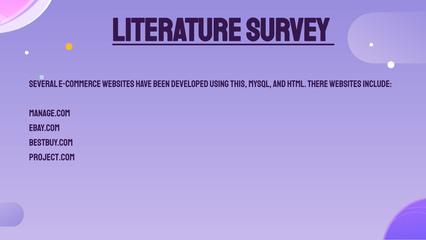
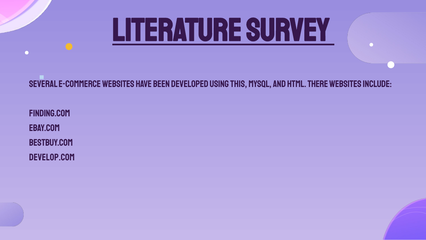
Manage.com: Manage.com -> Finding.com (50, 113)
Project.com: Project.com -> Develop.com (52, 157)
